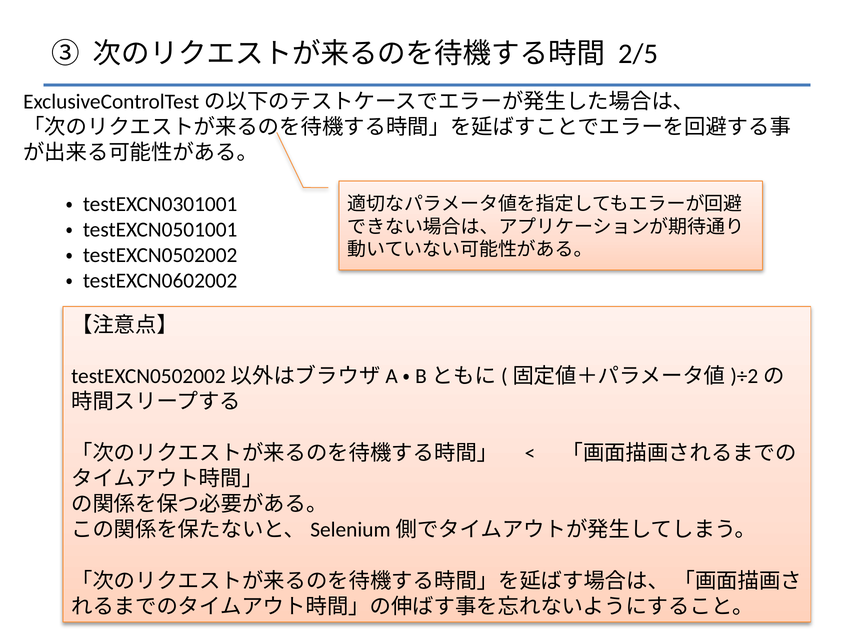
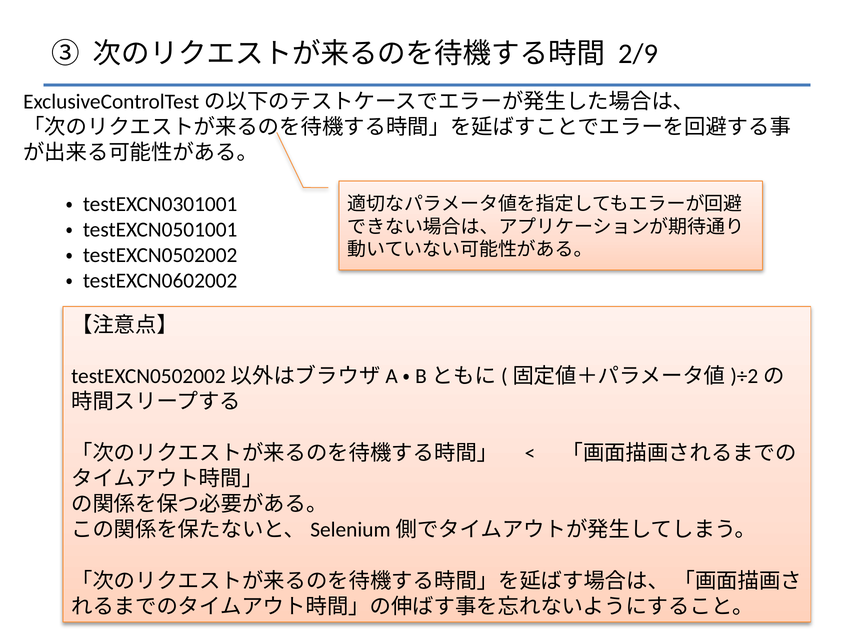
2/5: 2/5 -> 2/9 (638, 54)
